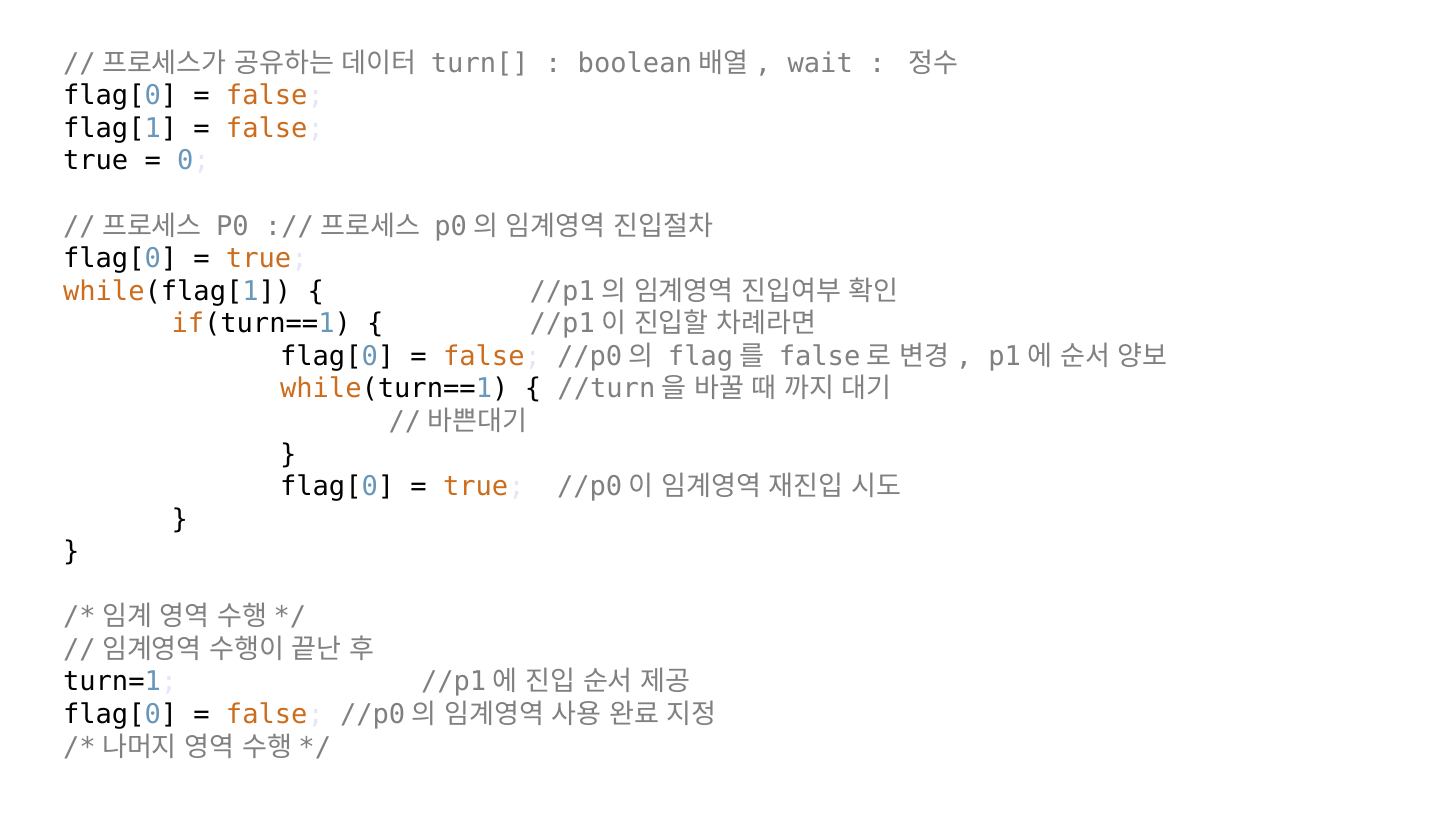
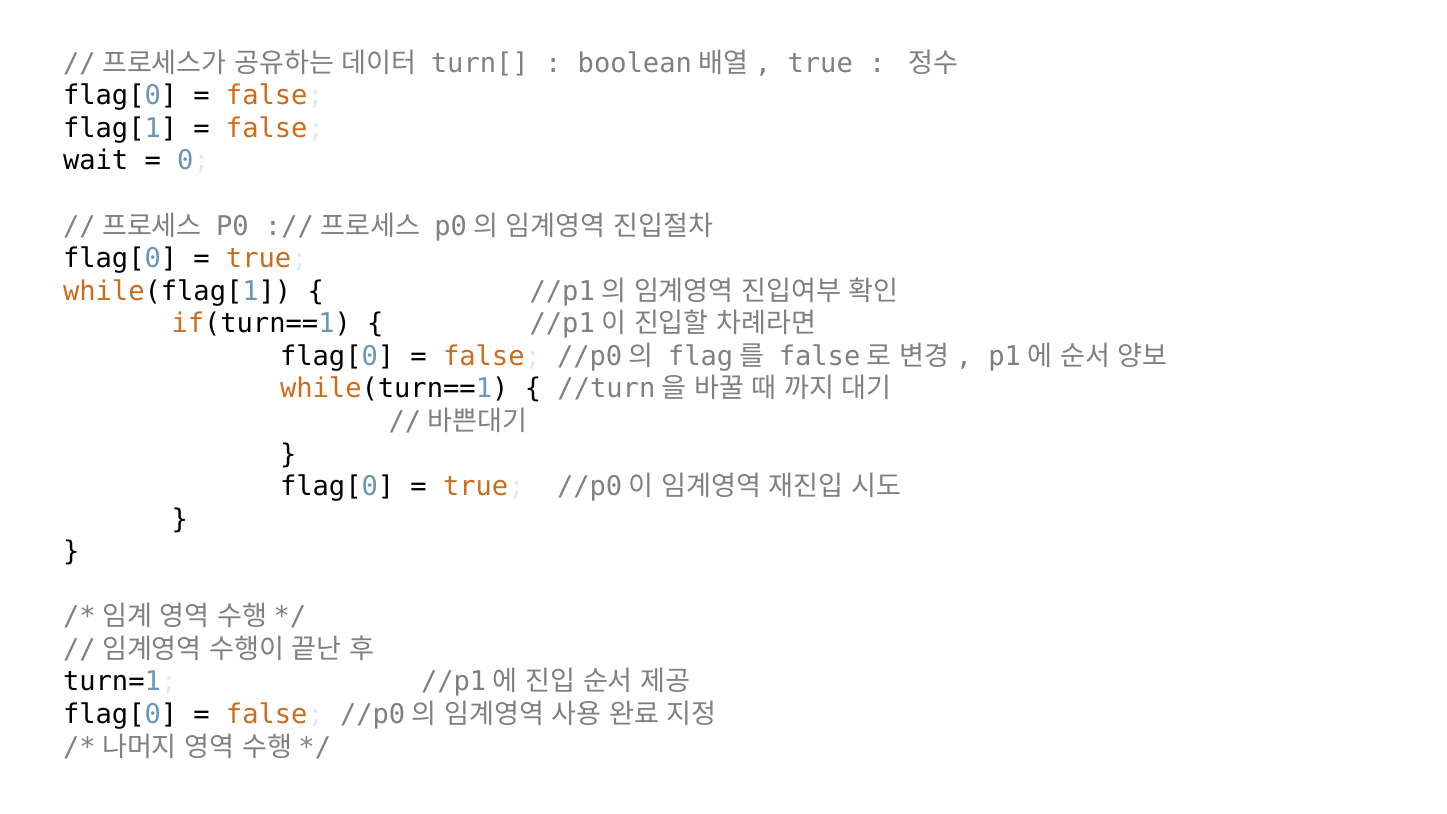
wait: wait -> true (820, 63)
true: true -> wait (96, 161)
